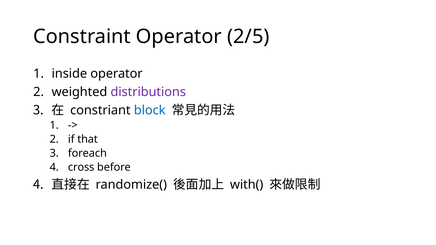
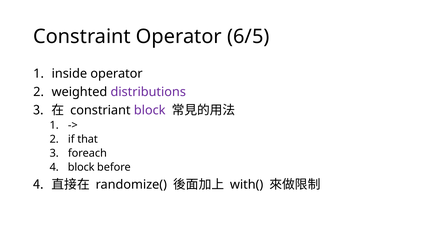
2/5: 2/5 -> 6/5 (248, 37)
block colour: blue -> purple (150, 110)
cross: cross -> block (81, 167)
